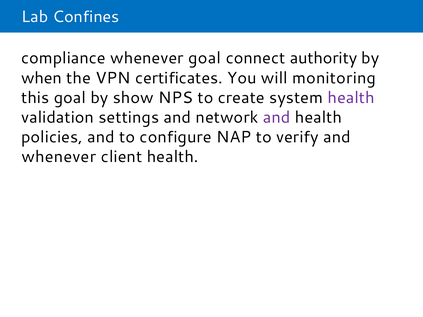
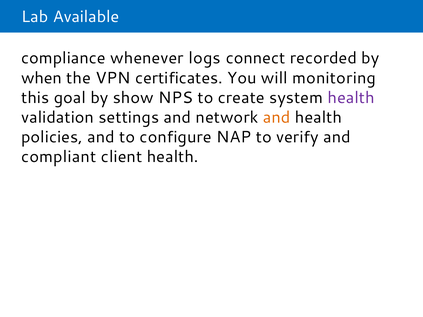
Confines: Confines -> Available (86, 17)
whenever goal: goal -> logs (205, 58)
authority: authority -> recorded (323, 58)
and colour: purple -> orange (277, 118)
whenever: whenever -> compliant (59, 157)
